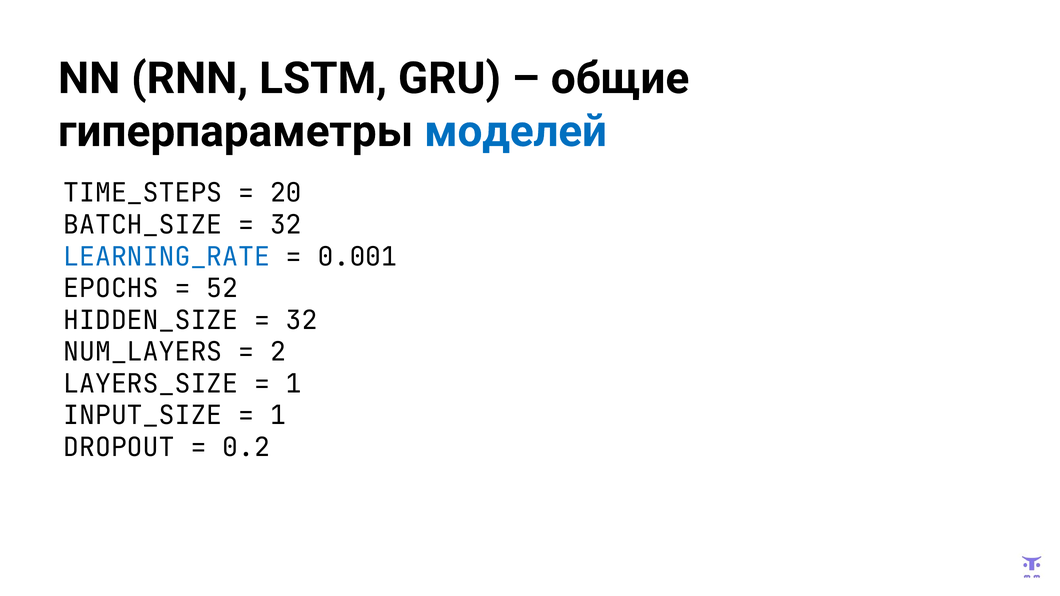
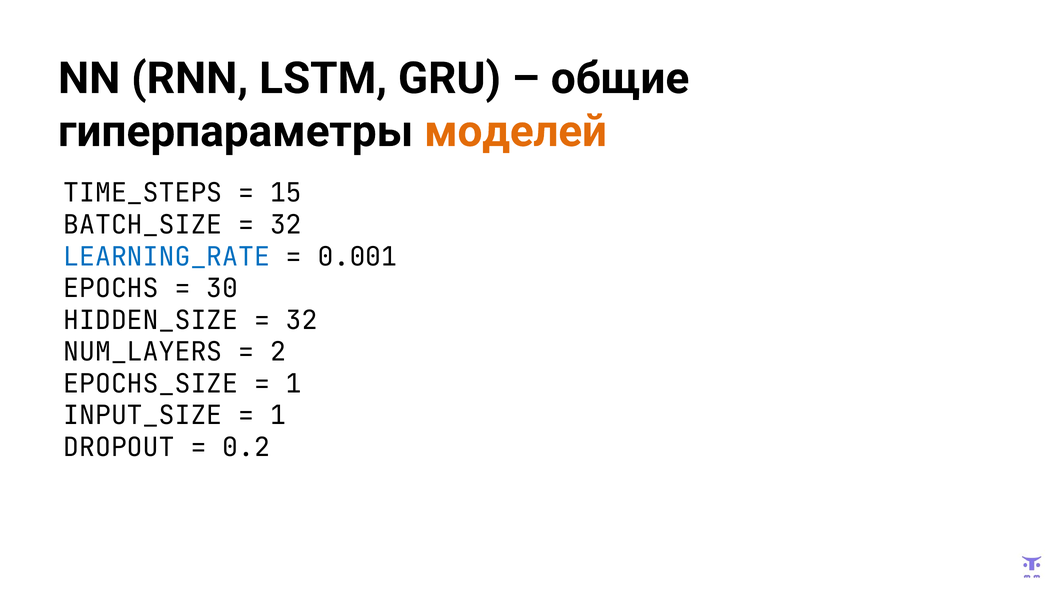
моделей colour: blue -> orange (516, 132)
20: 20 -> 15 (286, 193)
52: 52 -> 30 (222, 289)
LAYERS_SIZE: LAYERS_SIZE -> EPOCHS_SIZE (151, 384)
